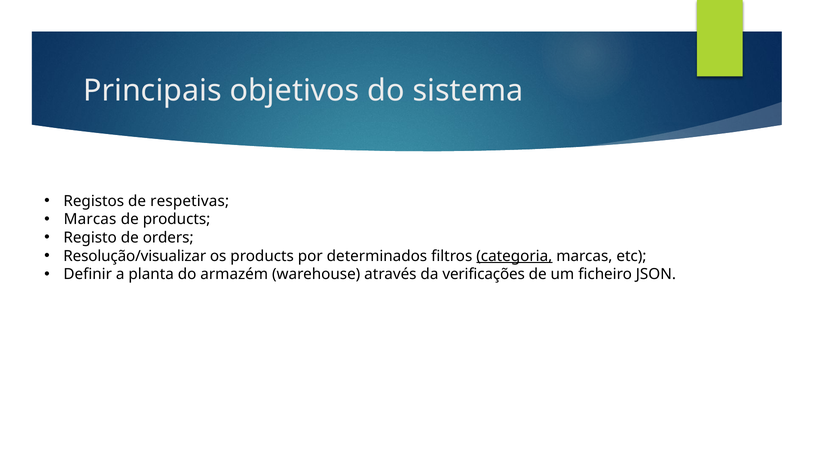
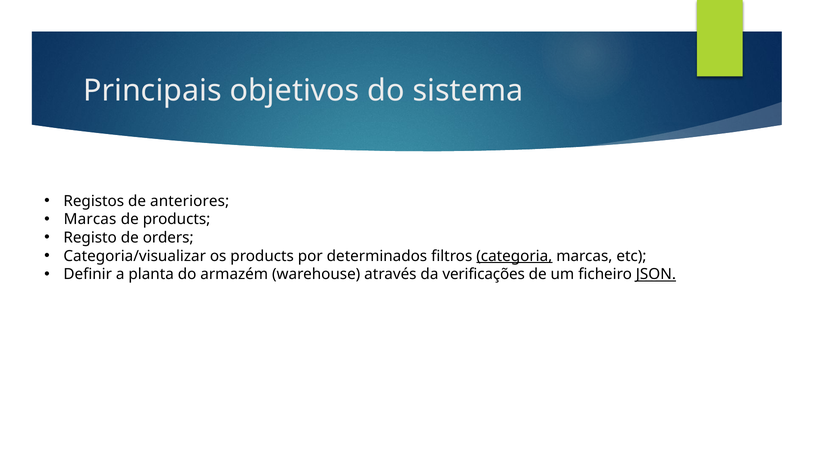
respetivas: respetivas -> anteriores (190, 201)
Resolução/visualizar: Resolução/visualizar -> Categoria/visualizar (135, 256)
JSON underline: none -> present (656, 274)
